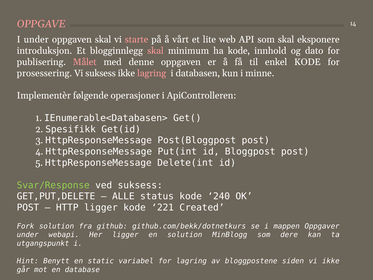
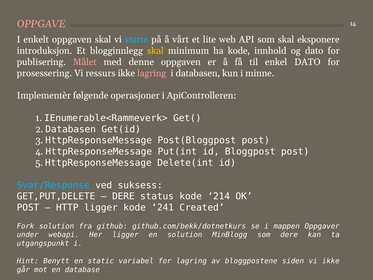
I under: under -> enkelt (36, 40)
starte colour: pink -> light blue (137, 40)
skal colour: pink -> yellow (155, 51)
enkel KODE: KODE -> DATO (307, 62)
Vi suksess: suksess -> ressurs (100, 73)
IEnumerable<Databasen>: IEnumerable<Databasen> -> IEnumerable<Rammeverk> (106, 118)
2 Spesifikk: Spesifikk -> Databasen (71, 129)
Svar/Response colour: light green -> light blue (53, 185)
ALLE: ALLE -> DERE (123, 196)
240: 240 -> 214 (219, 196)
221: 221 -> 241 (163, 207)
